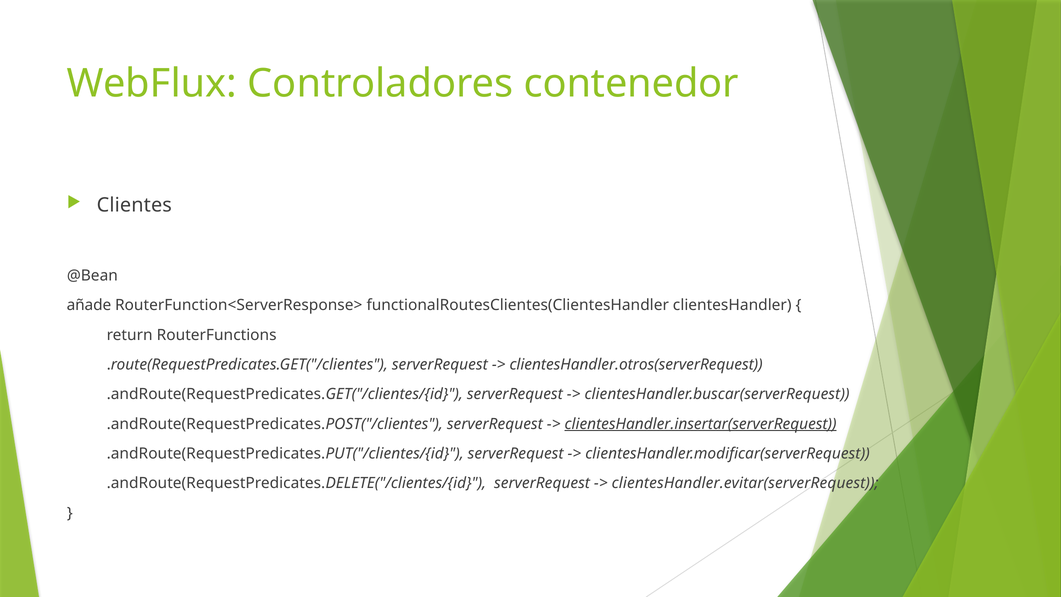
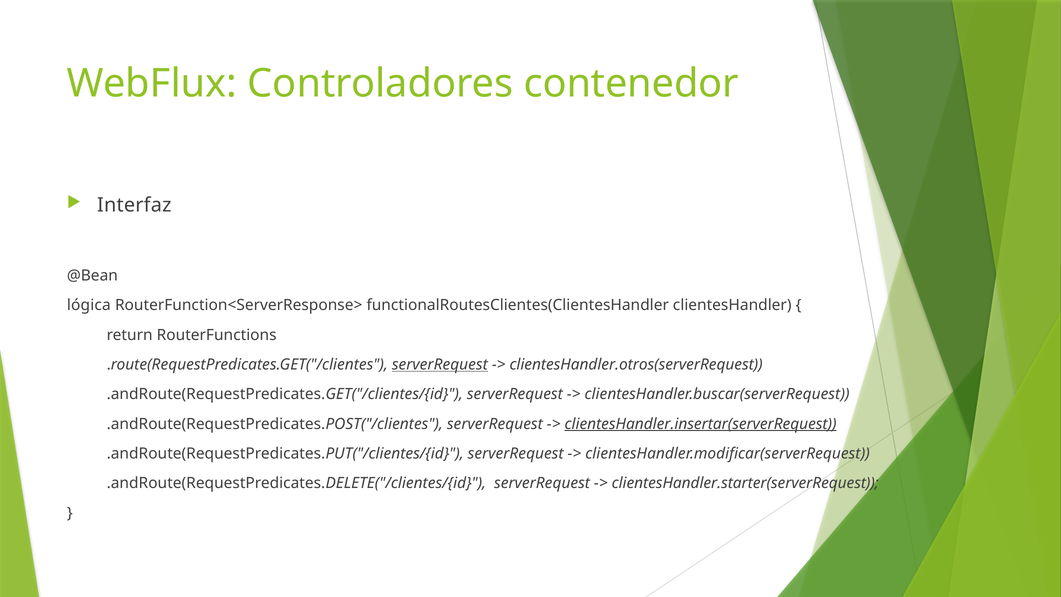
Clientes: Clientes -> Interfaz (134, 205)
añade: añade -> lógica (89, 305)
serverRequest underline: none -> present (440, 364)
clientesHandler.evitar(serverRequest: clientesHandler.evitar(serverRequest -> clientesHandler.starter(serverRequest (745, 483)
